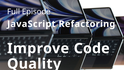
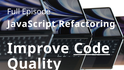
Code underline: none -> present (92, 48)
